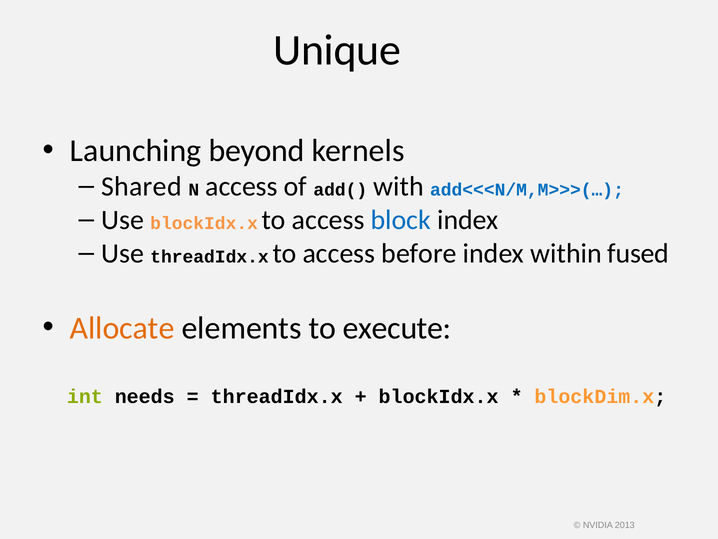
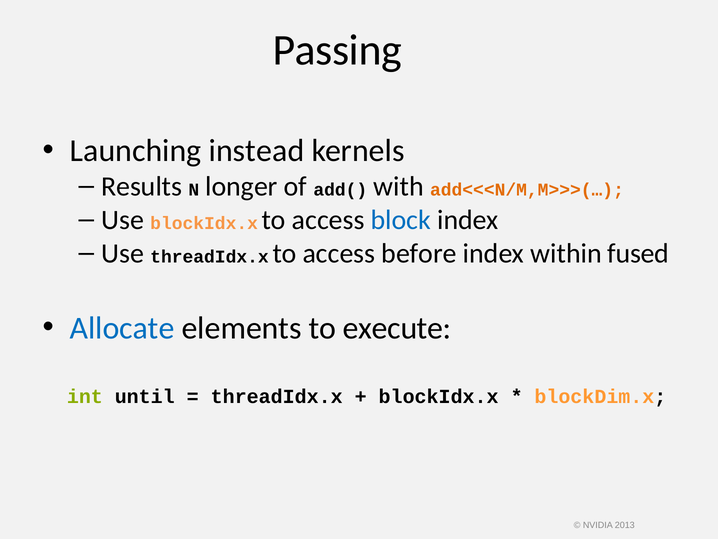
Unique: Unique -> Passing (337, 50)
beyond: beyond -> instead (256, 151)
Shared: Shared -> Results (142, 186)
N access: access -> longer (241, 186)
add<<<N/M,M>>>(… colour: blue -> orange (527, 189)
Allocate colour: orange -> blue (122, 328)
needs: needs -> until (145, 396)
